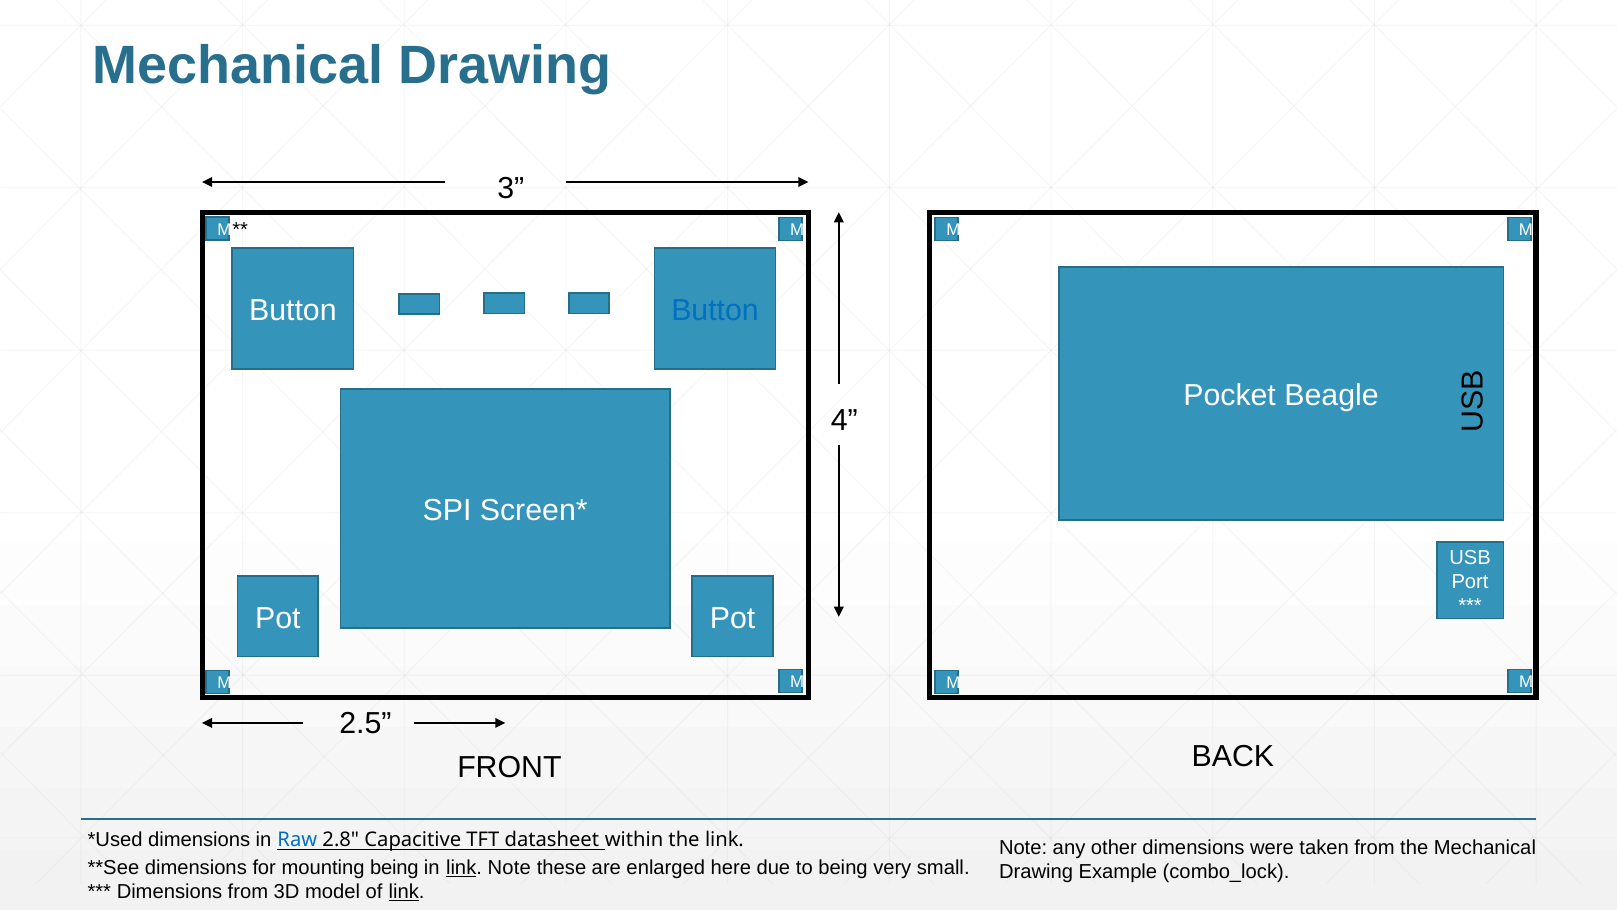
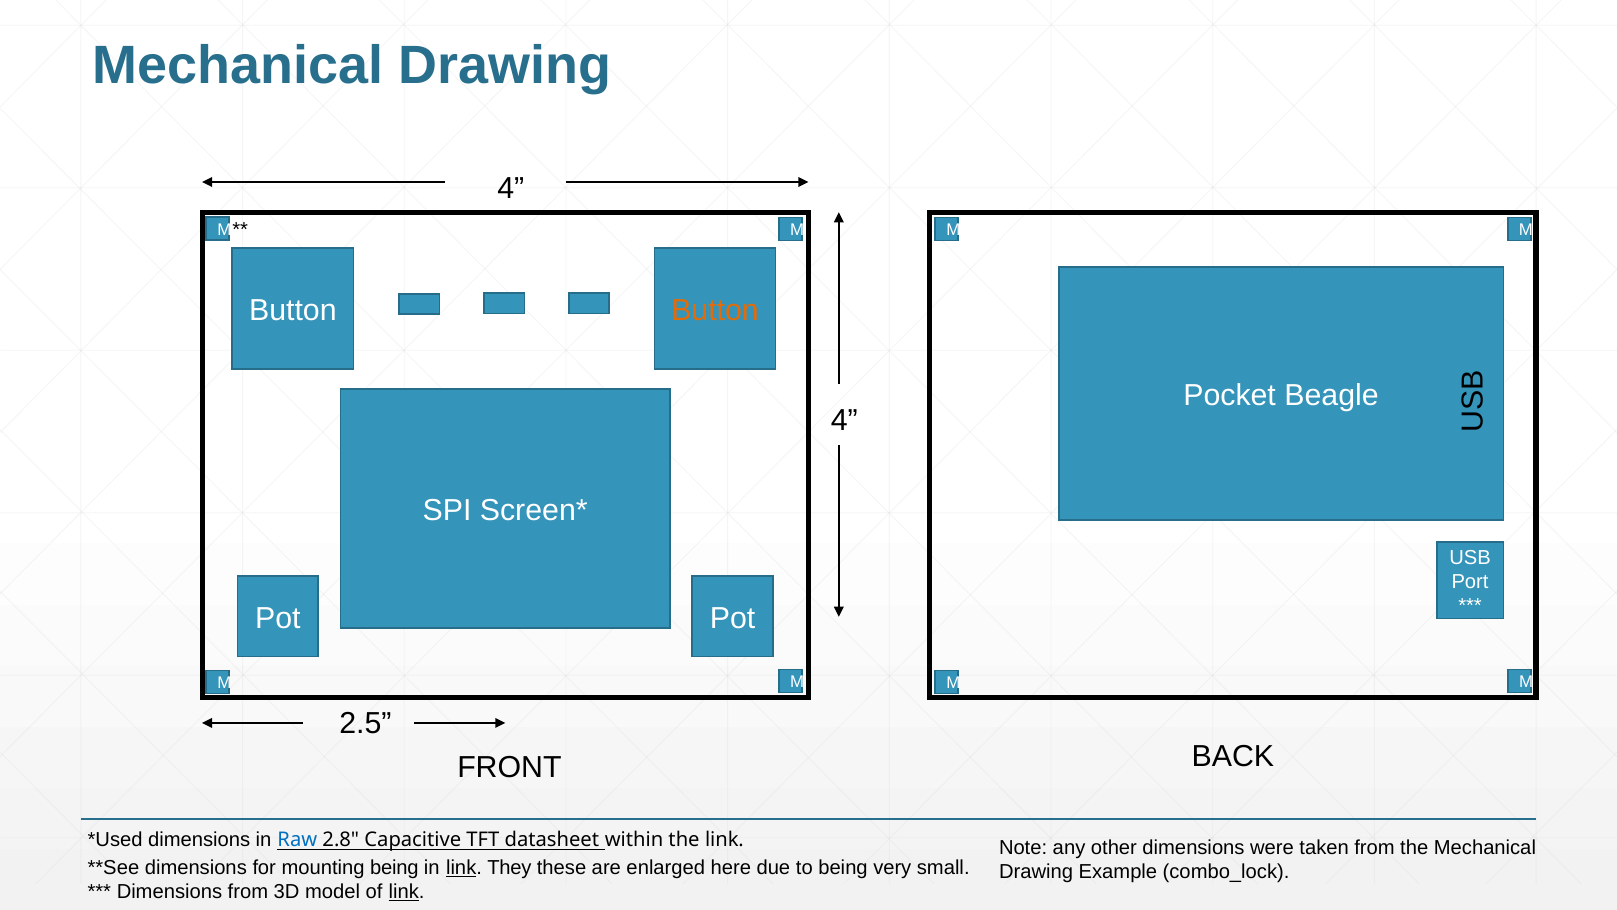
3: 3 -> 4 (511, 188)
Button colour: blue -> orange (715, 310)
link Note: Note -> They (509, 867)
